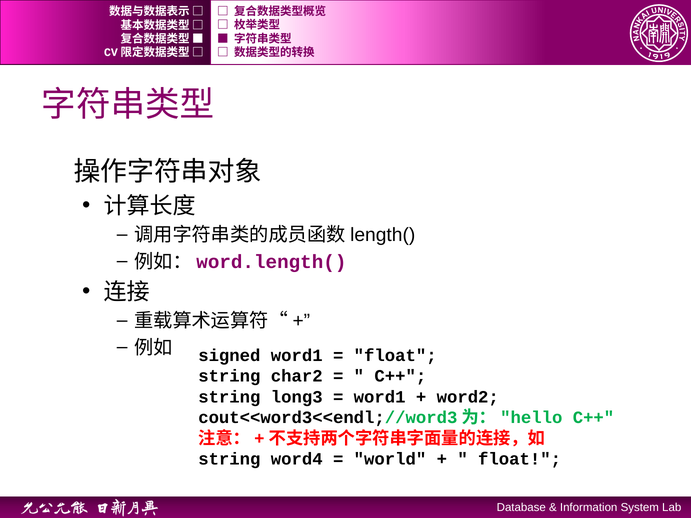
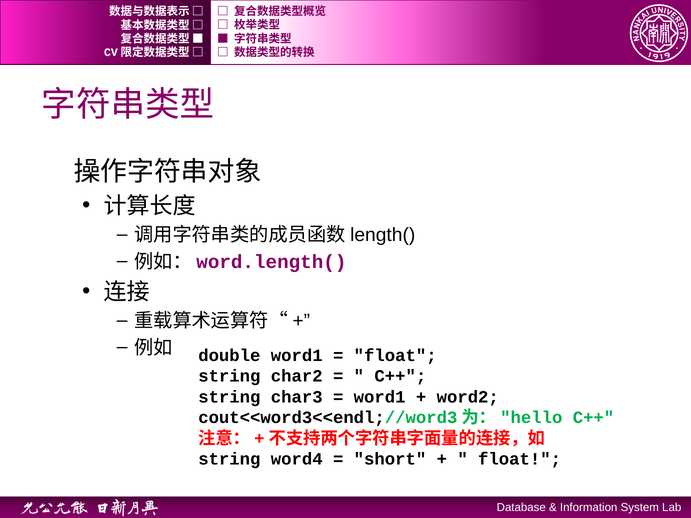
signed: signed -> double (229, 356)
long3: long3 -> char3 (297, 397)
world: world -> short (390, 459)
